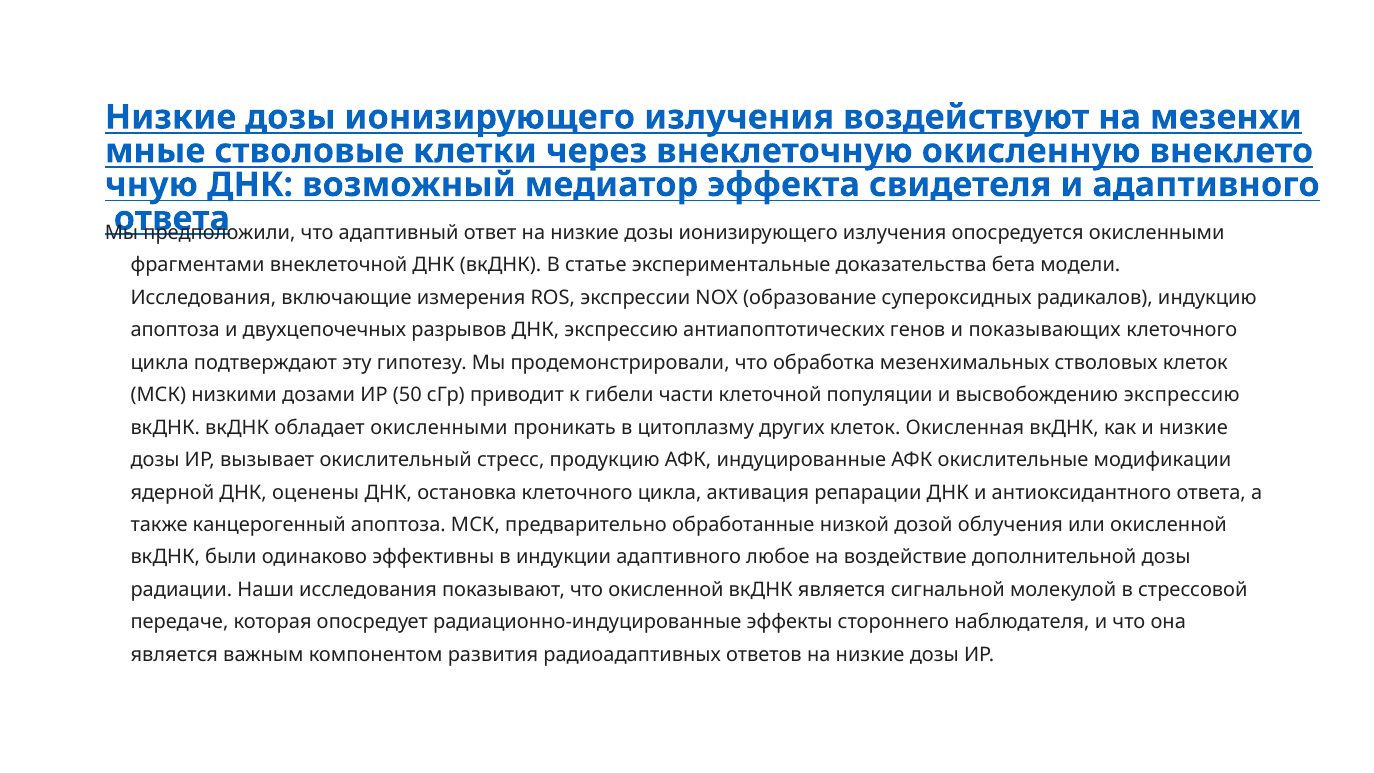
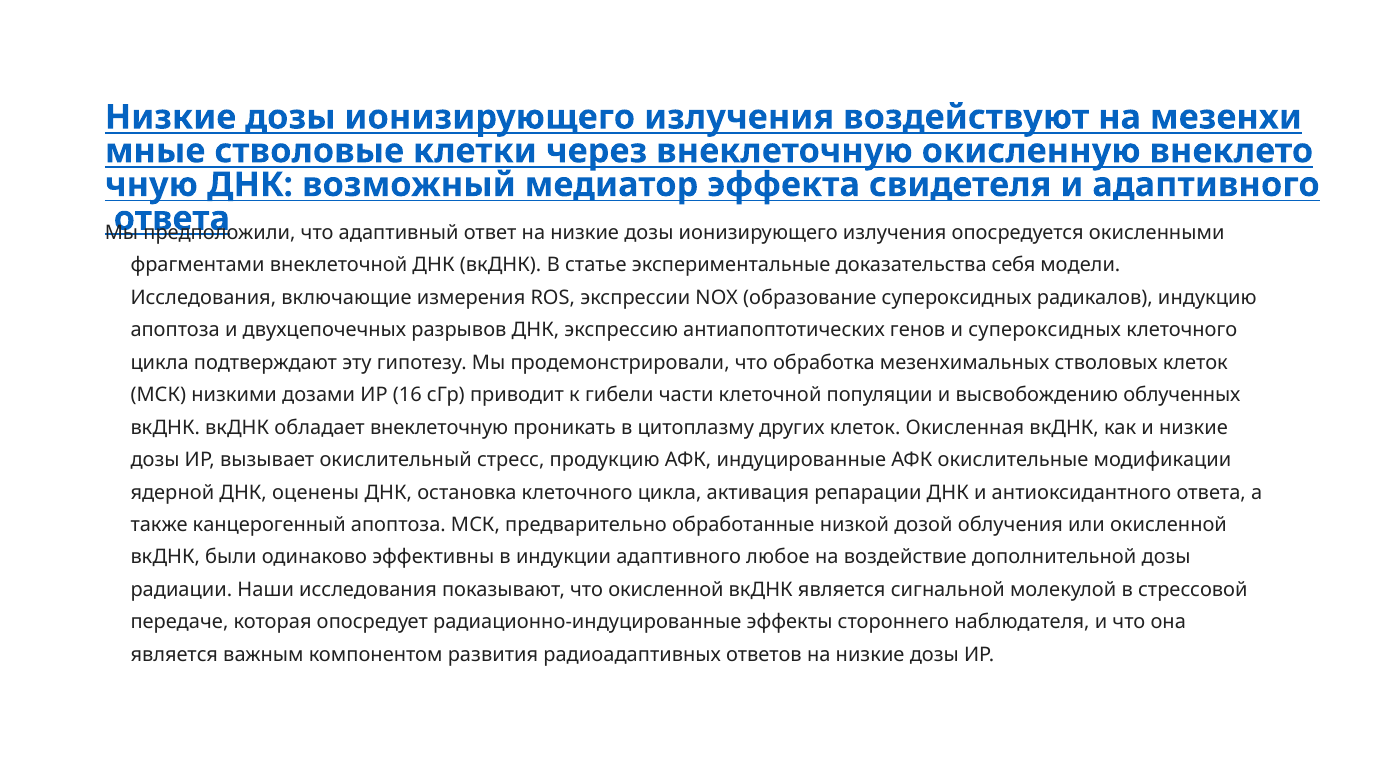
бета: бета -> себя (1014, 265)
и показывающих: показывающих -> супероксидных (1045, 330)
50: 50 -> 16 (407, 395)
высвобождению экспрессию: экспрессию -> облученных (1182, 395)
обладает окисленными: окисленными -> внеклеточную (439, 427)
